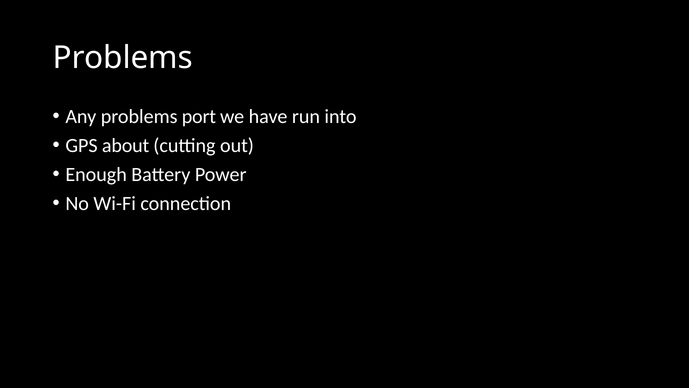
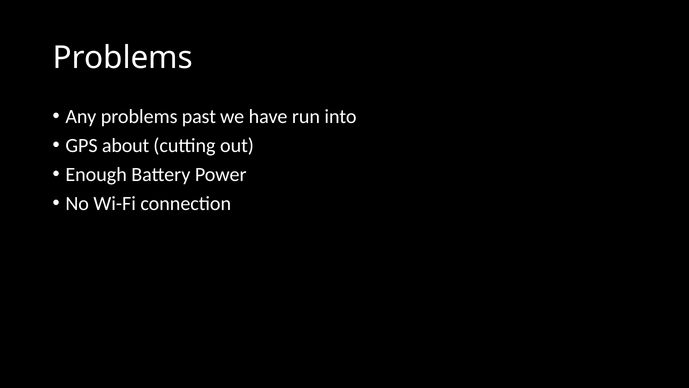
port: port -> past (199, 116)
